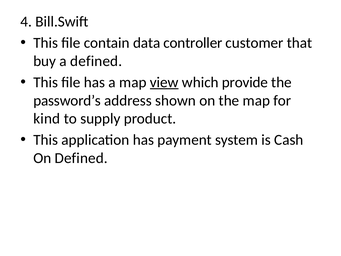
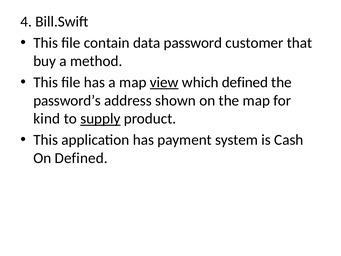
controller: controller -> password (193, 43)
a defined: defined -> method (96, 61)
which provide: provide -> defined (245, 82)
supply underline: none -> present (100, 119)
